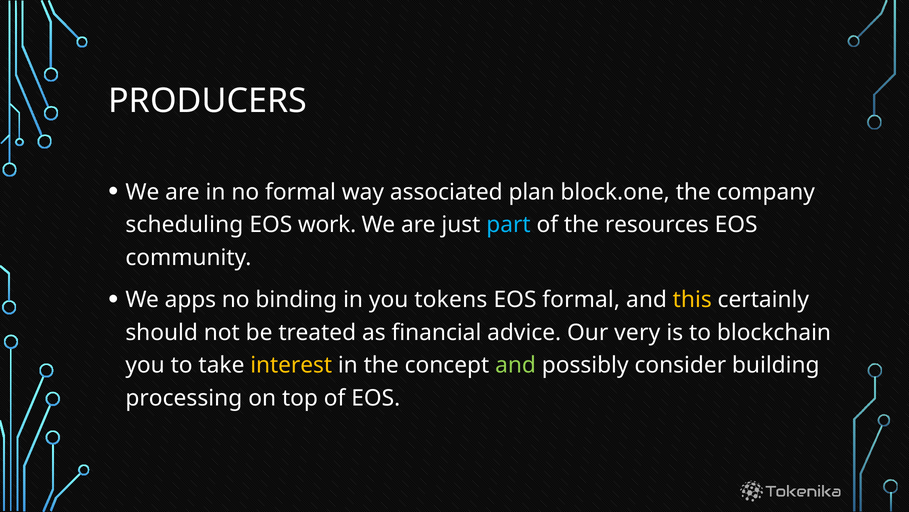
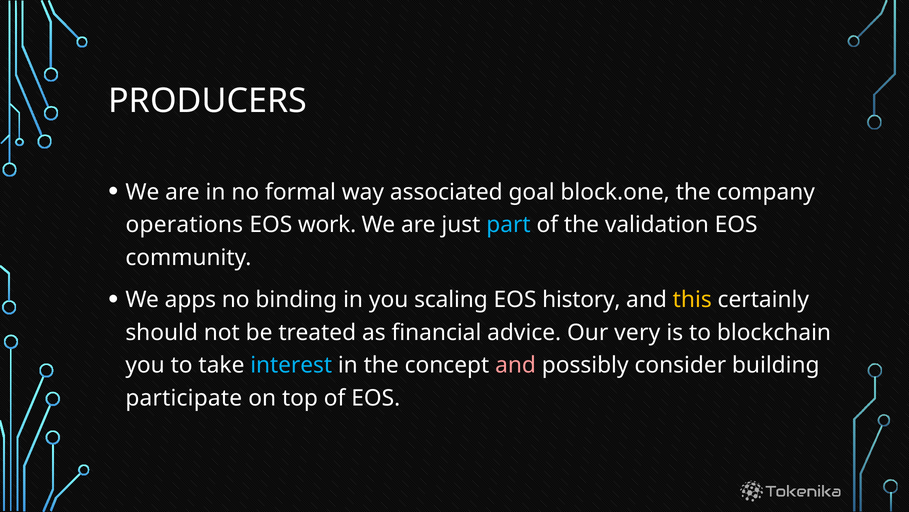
plan: plan -> goal (532, 192)
scheduling: scheduling -> operations (184, 225)
resources: resources -> validation (657, 225)
tokens: tokens -> scaling (451, 299)
EOS formal: formal -> history (581, 299)
interest colour: yellow -> light blue (291, 365)
and colour: light green -> pink (516, 365)
processing: processing -> participate (184, 398)
